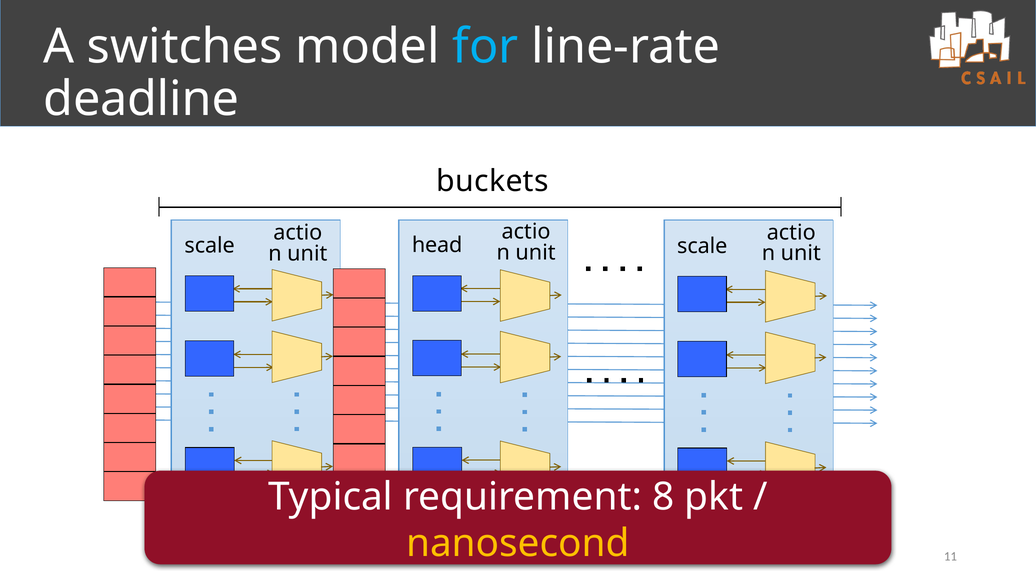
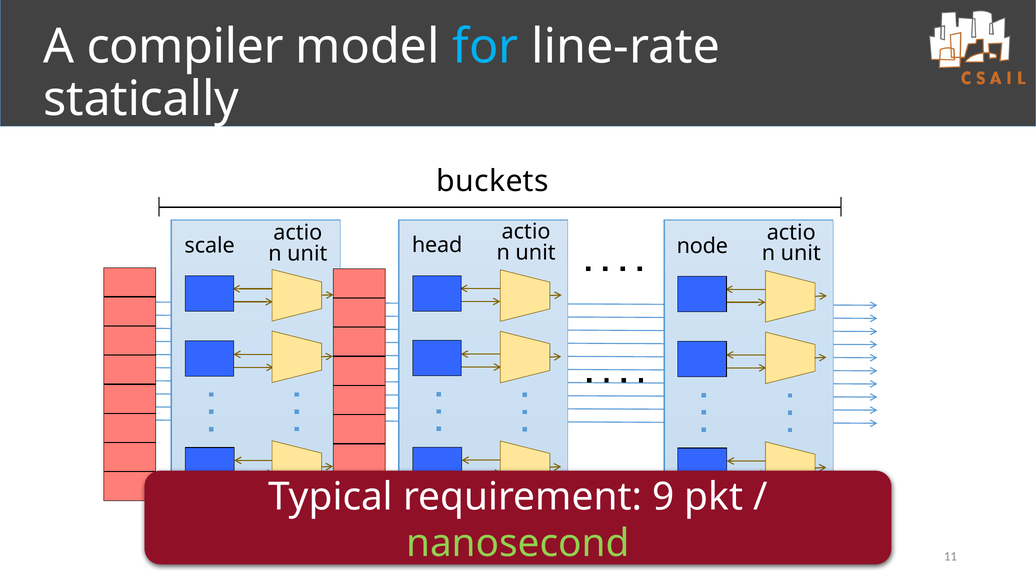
switches: switches -> compiler (185, 47)
deadline: deadline -> statically (141, 99)
scale: scale -> node (702, 246)
8: 8 -> 9 (663, 497)
nanosecond colour: yellow -> light green (518, 543)
